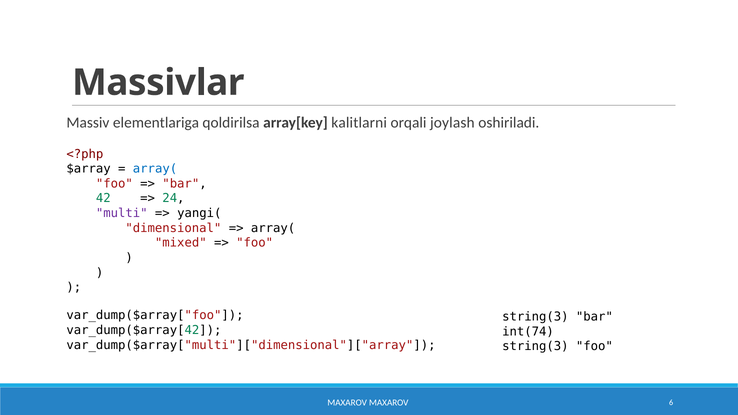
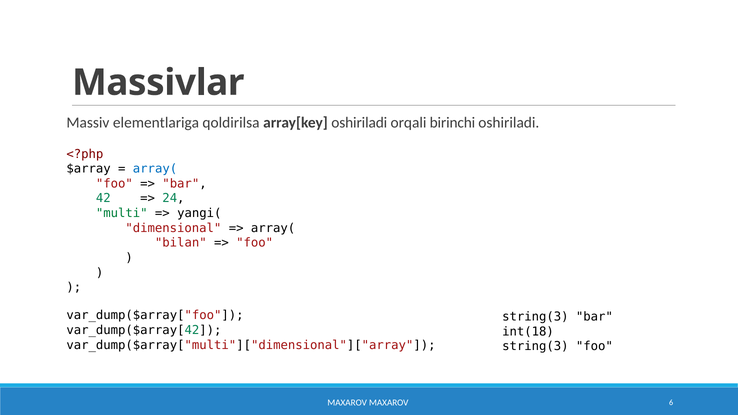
array[key kalitlarni: kalitlarni -> oshiriladi (359, 123)
joylash: joylash -> birinchi (452, 123)
multi colour: purple -> green (122, 213)
mixed: mixed -> bilan (181, 243)
int(74: int(74 -> int(18 (528, 332)
